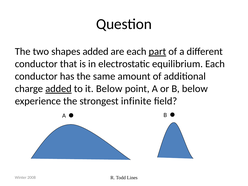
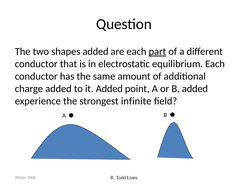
added underline: present -> none (58, 89)
it Below: Below -> Added (109, 89)
B below: below -> added (195, 89)
